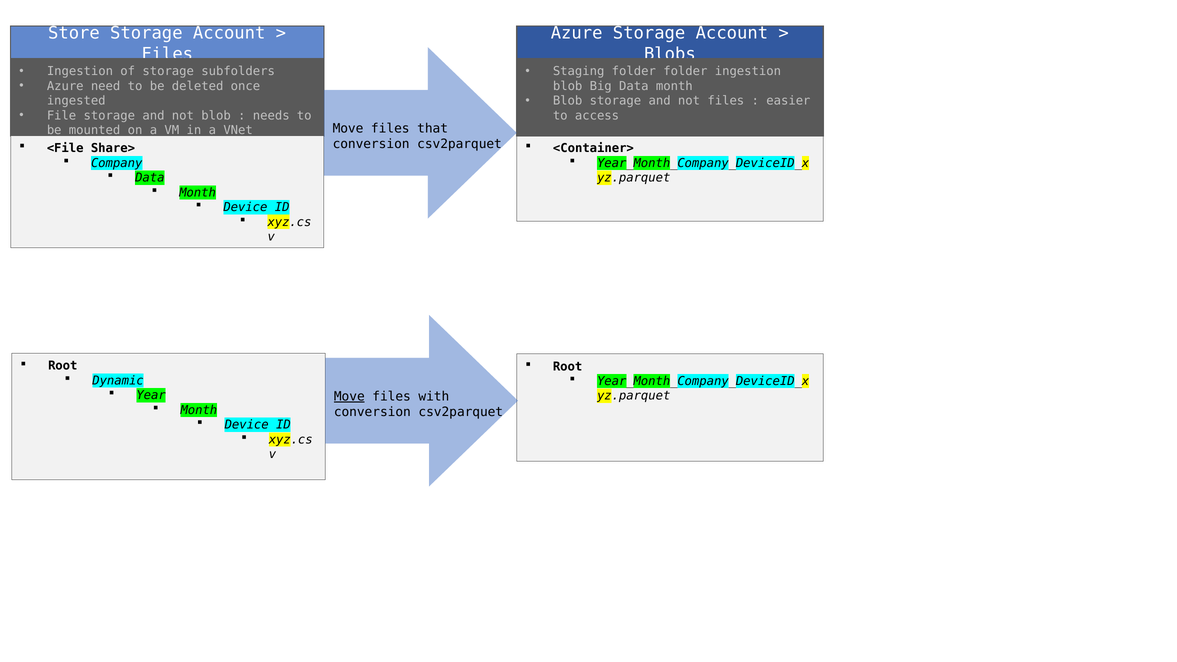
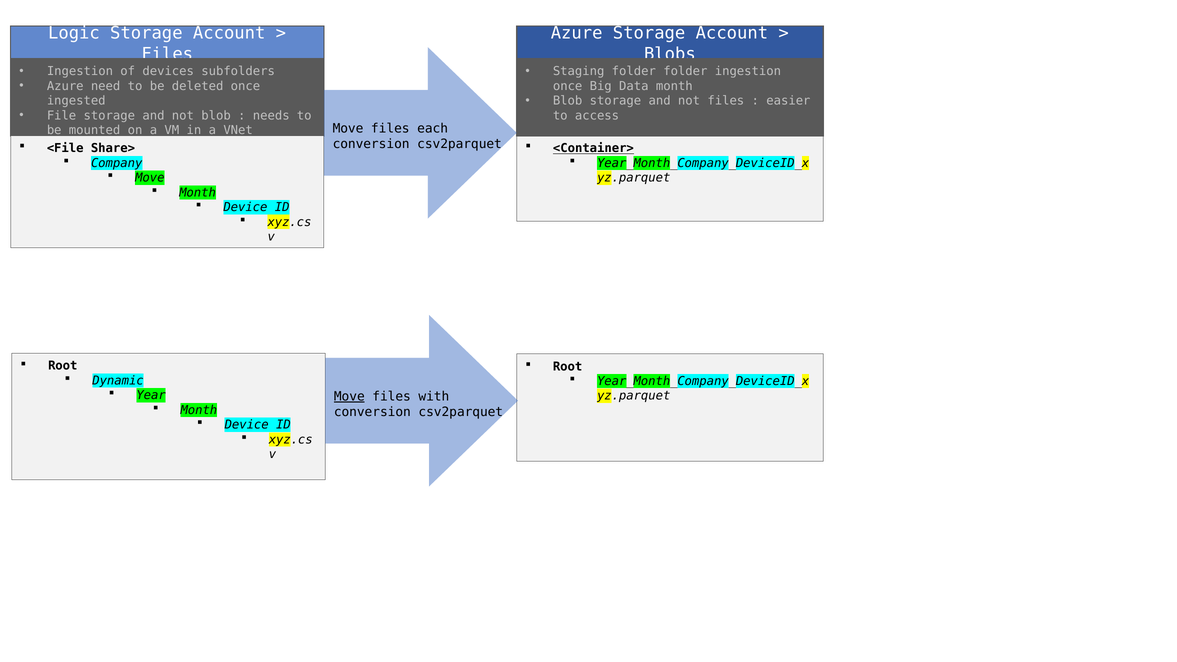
Store: Store -> Logic (74, 33)
of storage: storage -> devices (168, 71)
blob: blob -> once (568, 86)
that: that -> each (433, 129)
<Container> underline: none -> present (593, 148)
Data: Data -> Move (150, 178)
